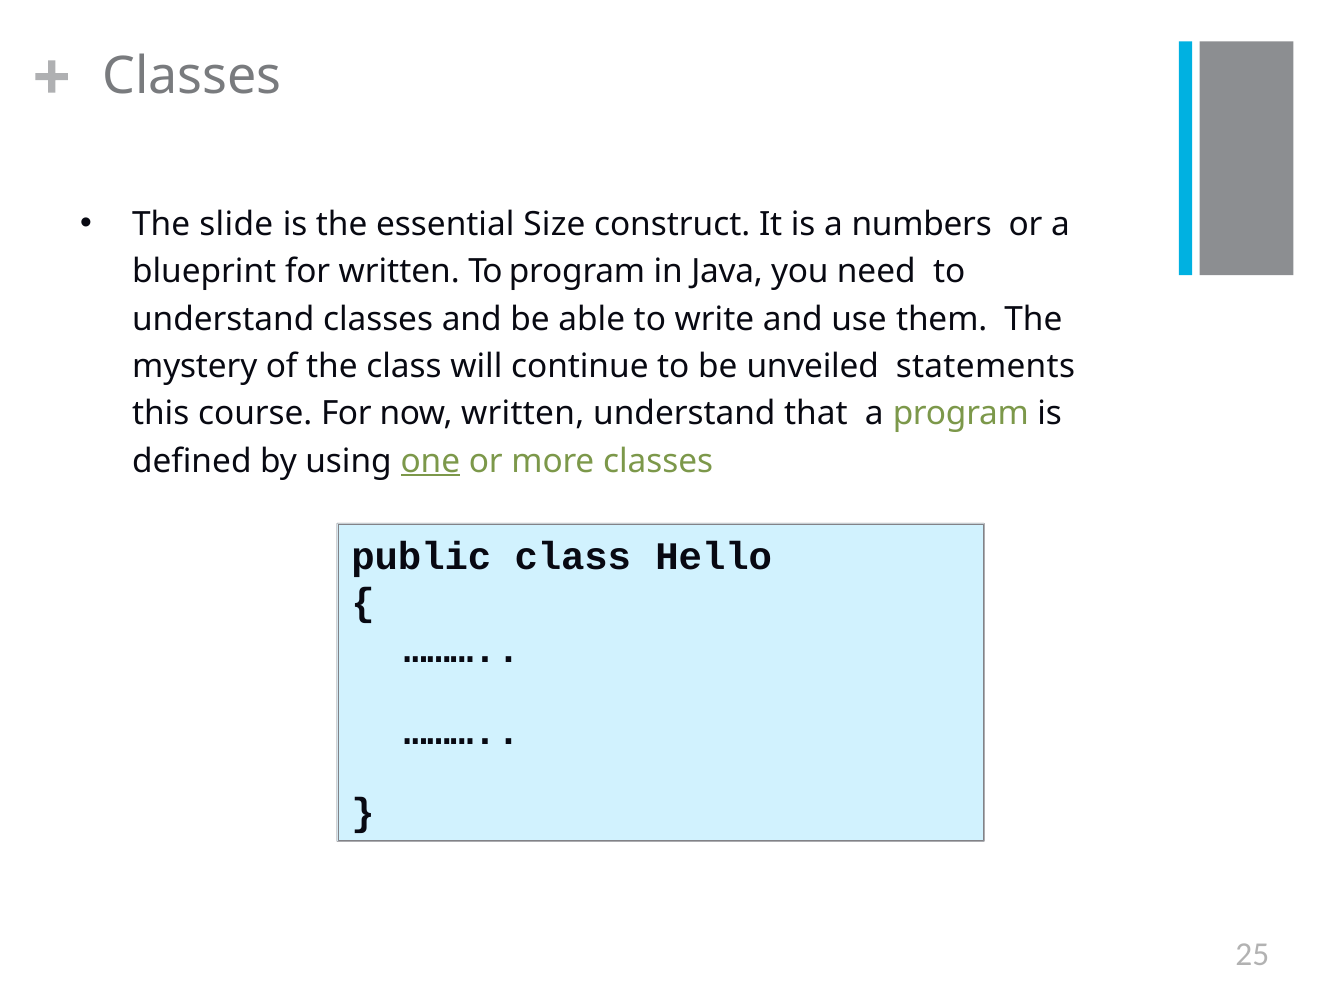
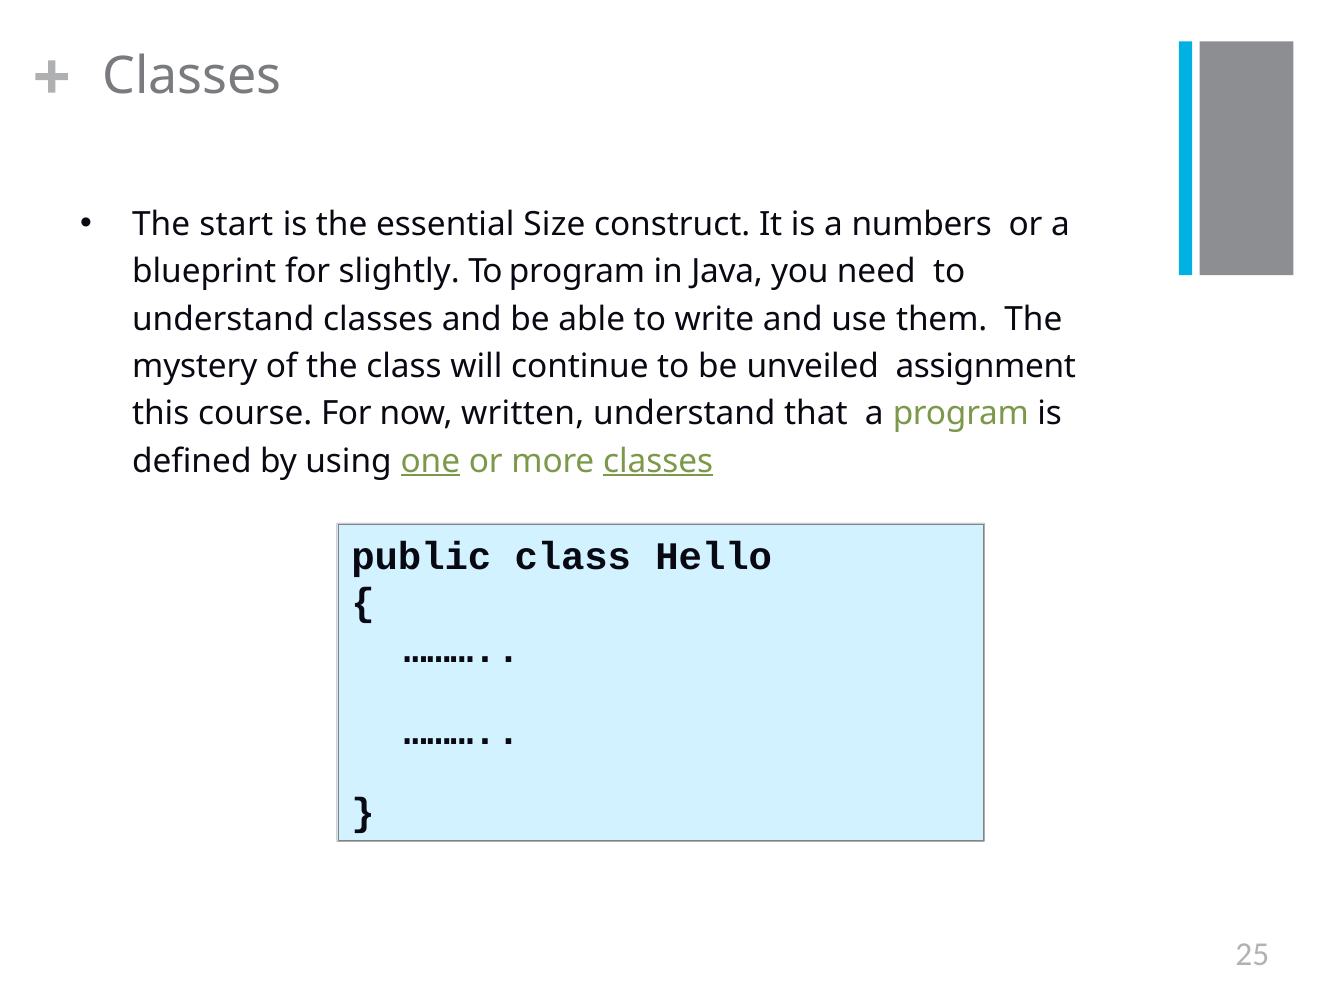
slide: slide -> start (236, 225)
for written: written -> slightly (399, 272)
statements: statements -> assignment (986, 366)
classes underline: none -> present (658, 461)
